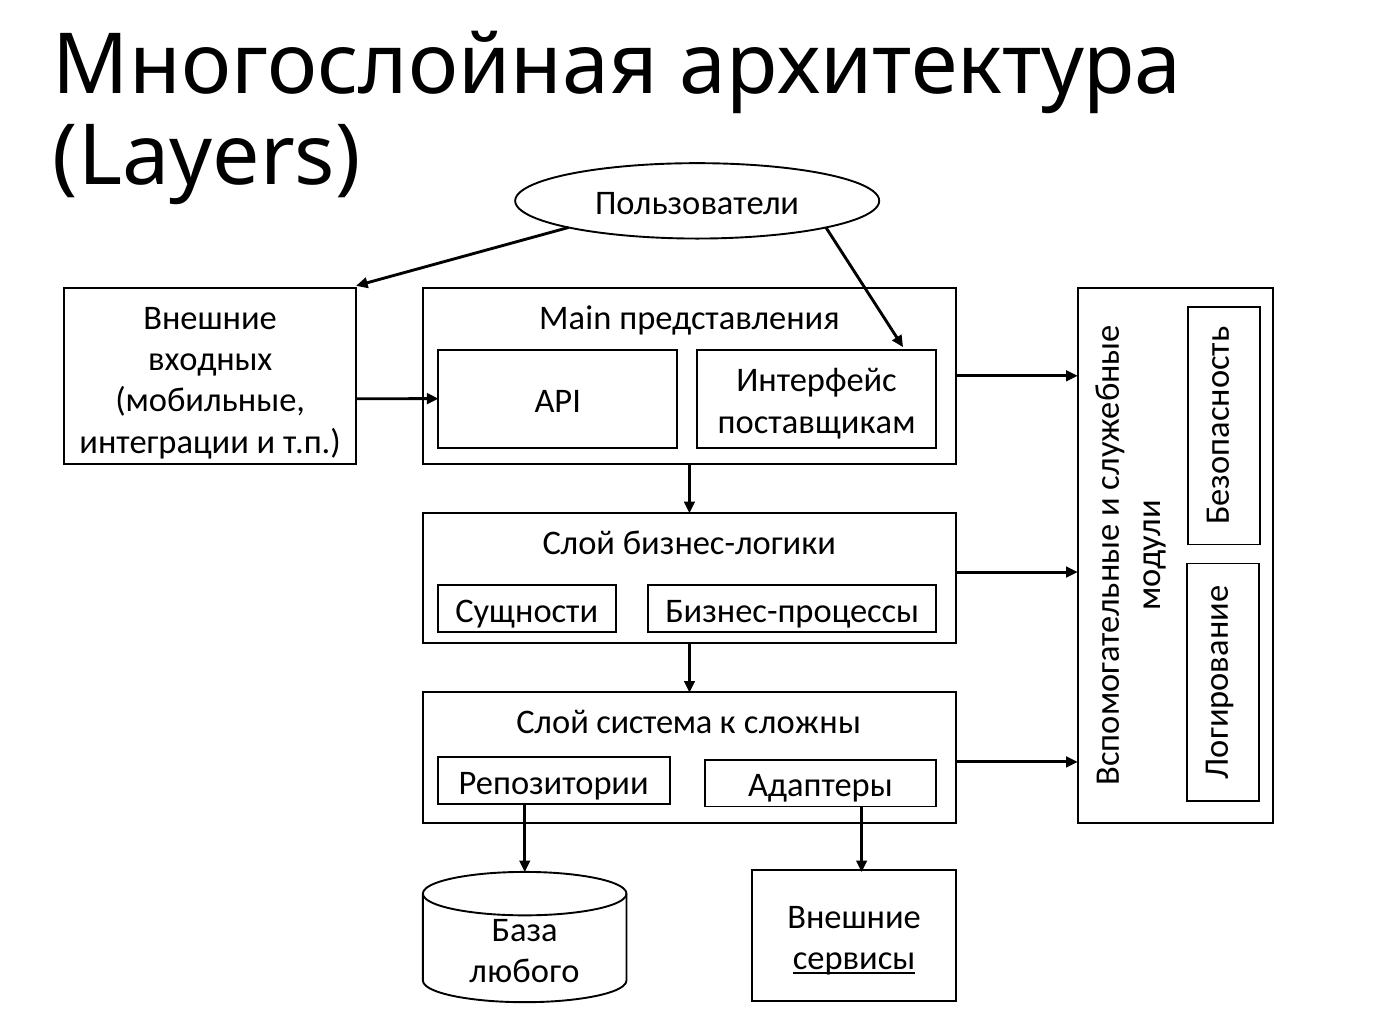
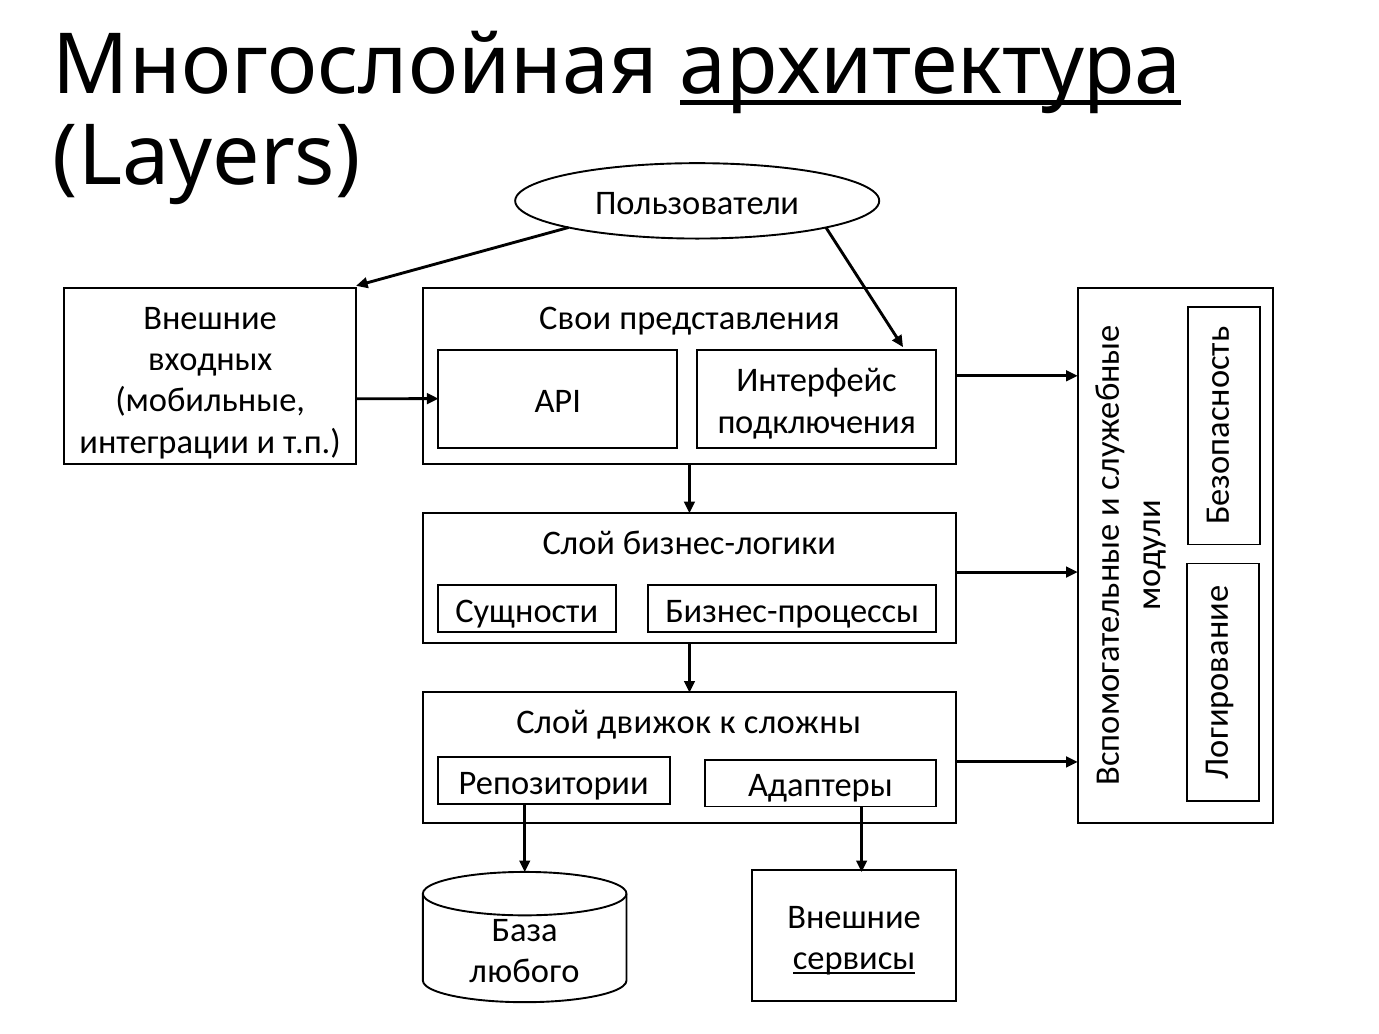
архитектура underline: none -> present (931, 66)
Main: Main -> Свои (575, 318)
поставщикам: поставщикам -> подключения (817, 422)
система: система -> движок (654, 722)
